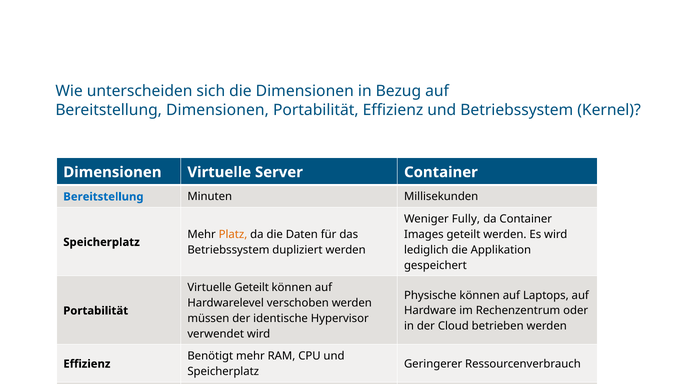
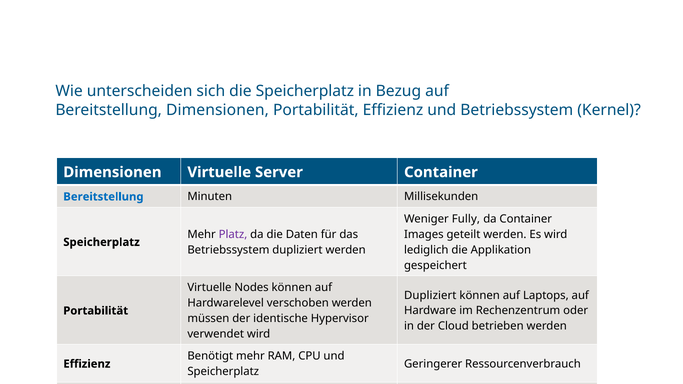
die Dimensionen: Dimensionen -> Speicherplatz (305, 91)
Platz colour: orange -> purple (233, 235)
Virtuelle Geteilt: Geteilt -> Nodes (252, 288)
Physische: Physische -> Dupliziert (430, 295)
